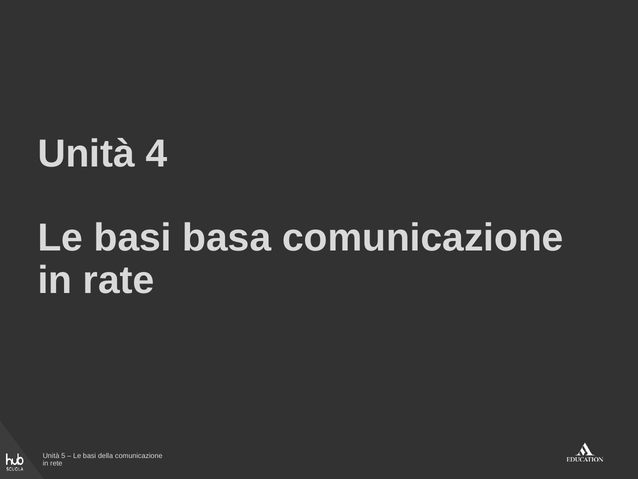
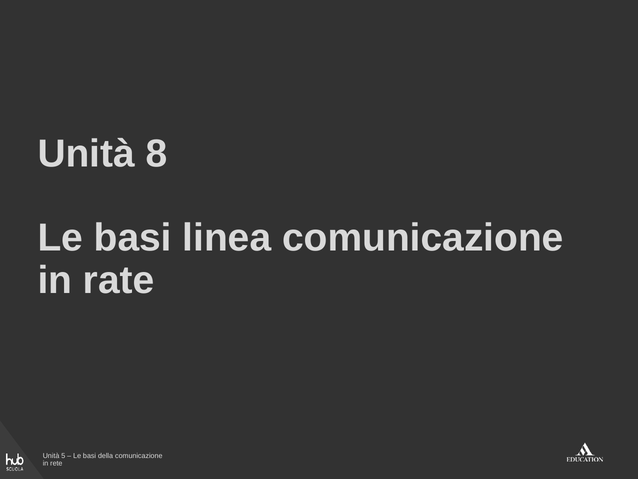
4: 4 -> 8 (156, 154)
basa: basa -> linea (227, 238)
